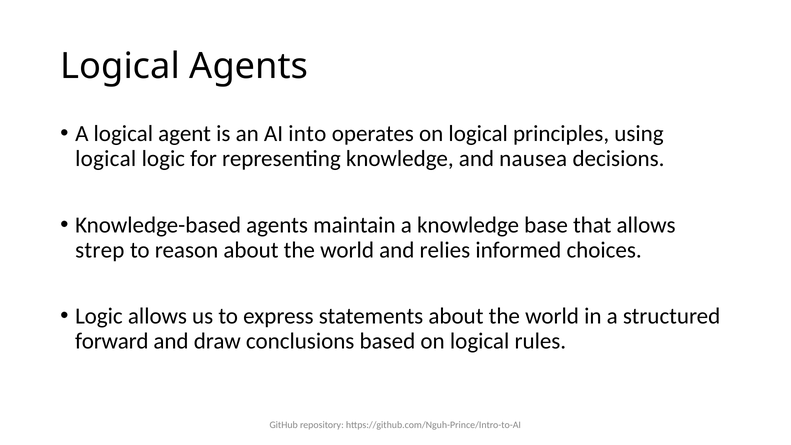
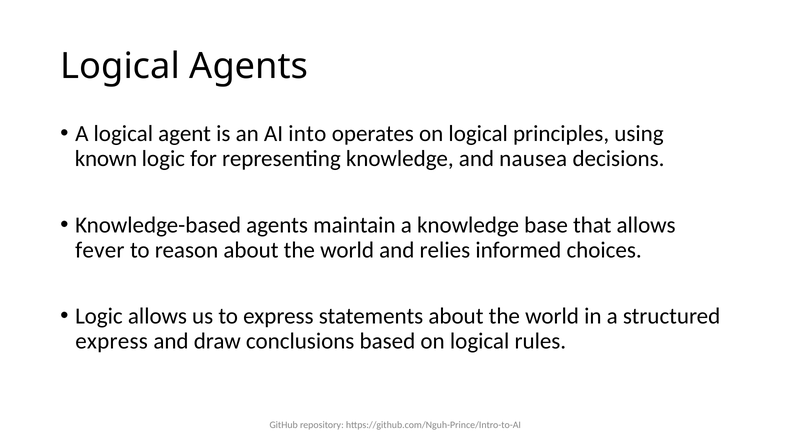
logical: logical -> known (106, 159)
strep: strep -> fever (100, 250)
forward: forward -> express (112, 341)
